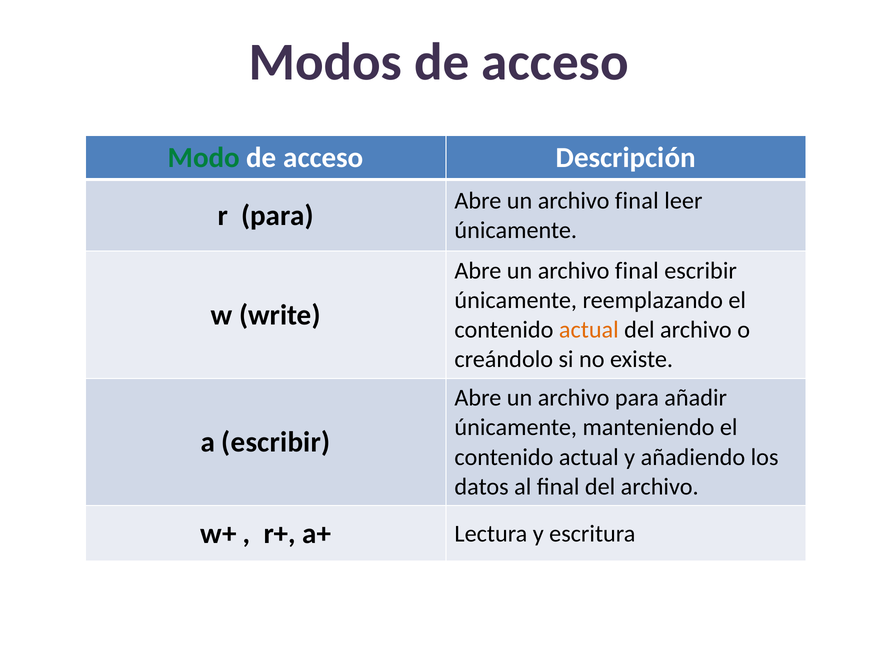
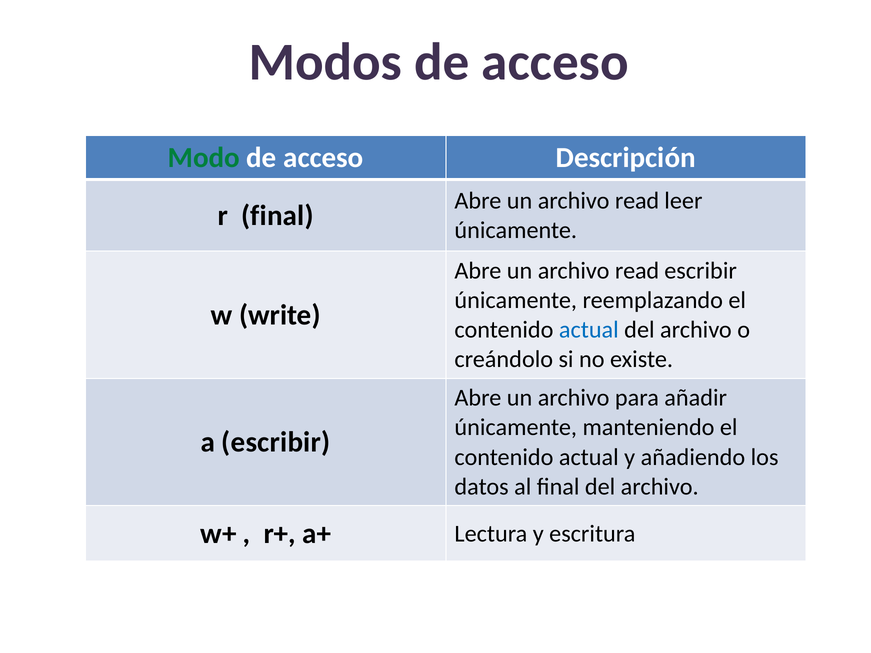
final: final -> read (637, 201)
r para: para -> final (277, 216)
final: final -> read (637, 271)
actual colour: orange -> blue (589, 330)
